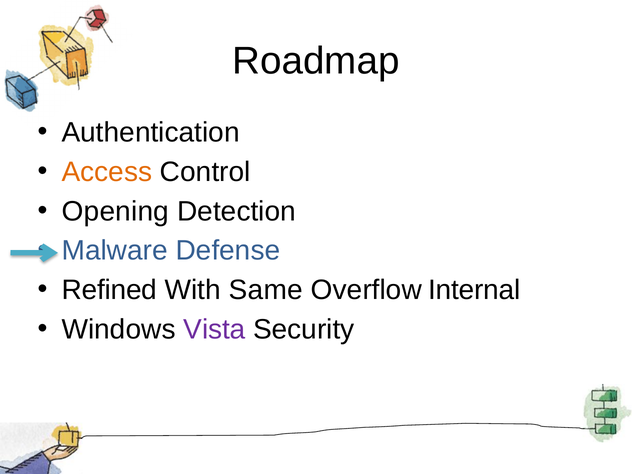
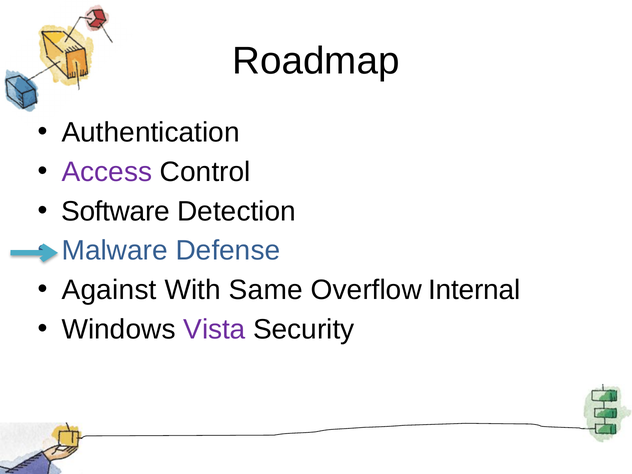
Access colour: orange -> purple (107, 172)
Opening: Opening -> Software (116, 211)
Refined: Refined -> Against (109, 290)
